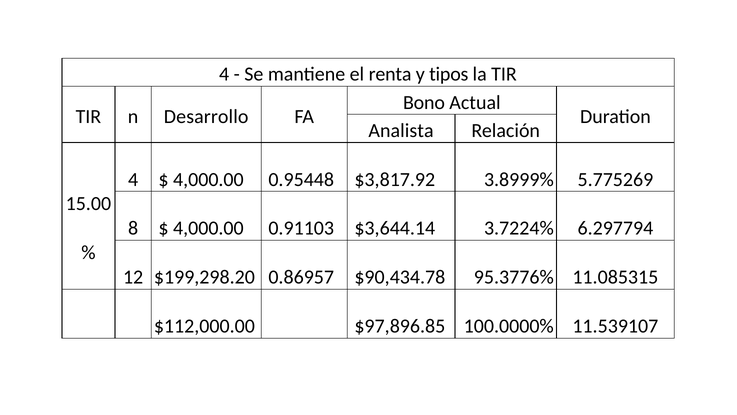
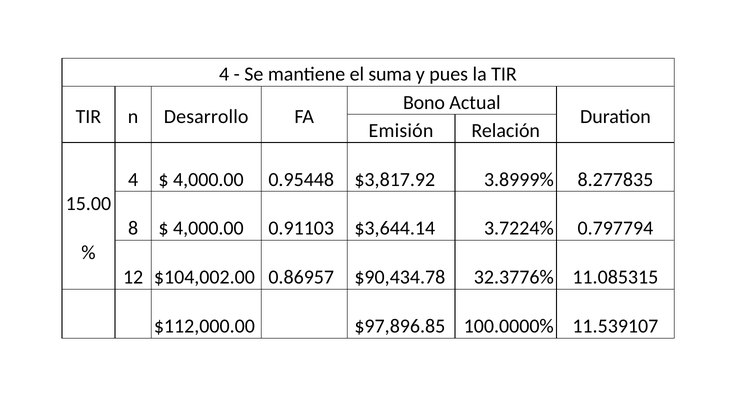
renta: renta -> suma (390, 74)
tipos: tipos -> pues (449, 74)
Analista: Analista -> Emisión (401, 130)
5.775269: 5.775269 -> 8.277835 (615, 179)
6.297794: 6.297794 -> 0.797794 (615, 228)
$199,298.20: $199,298.20 -> $104,002.00 (204, 277)
95.3776%: 95.3776% -> 32.3776% (514, 277)
